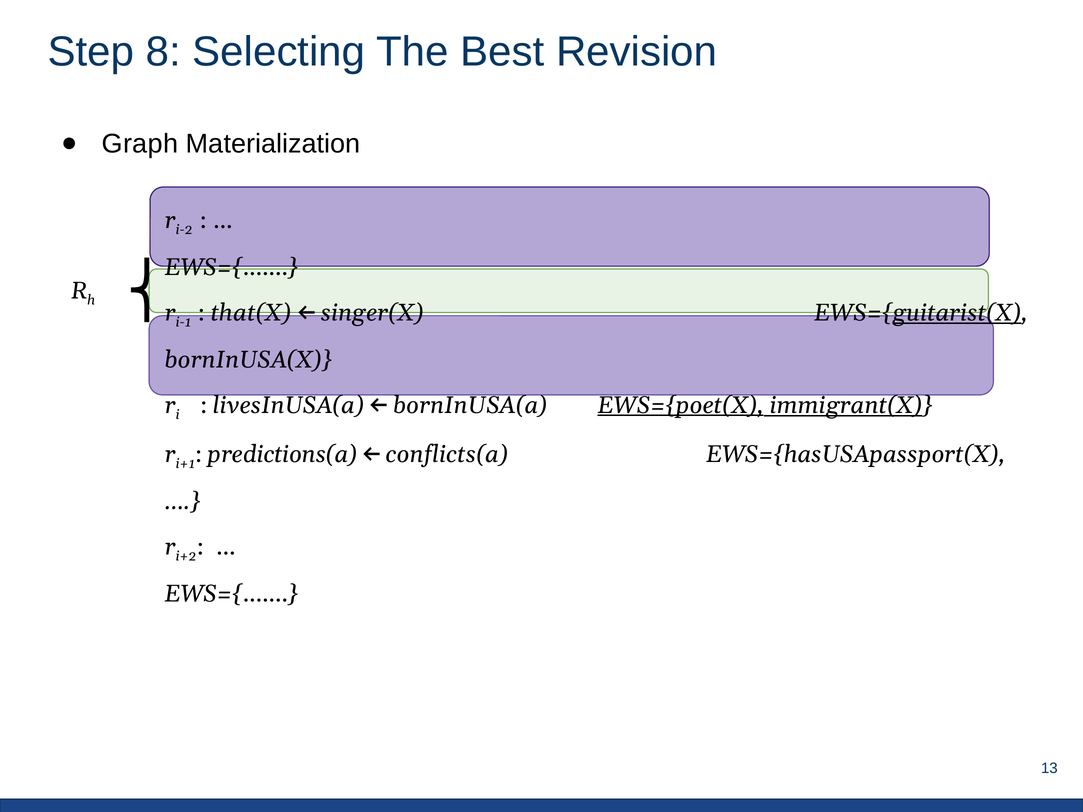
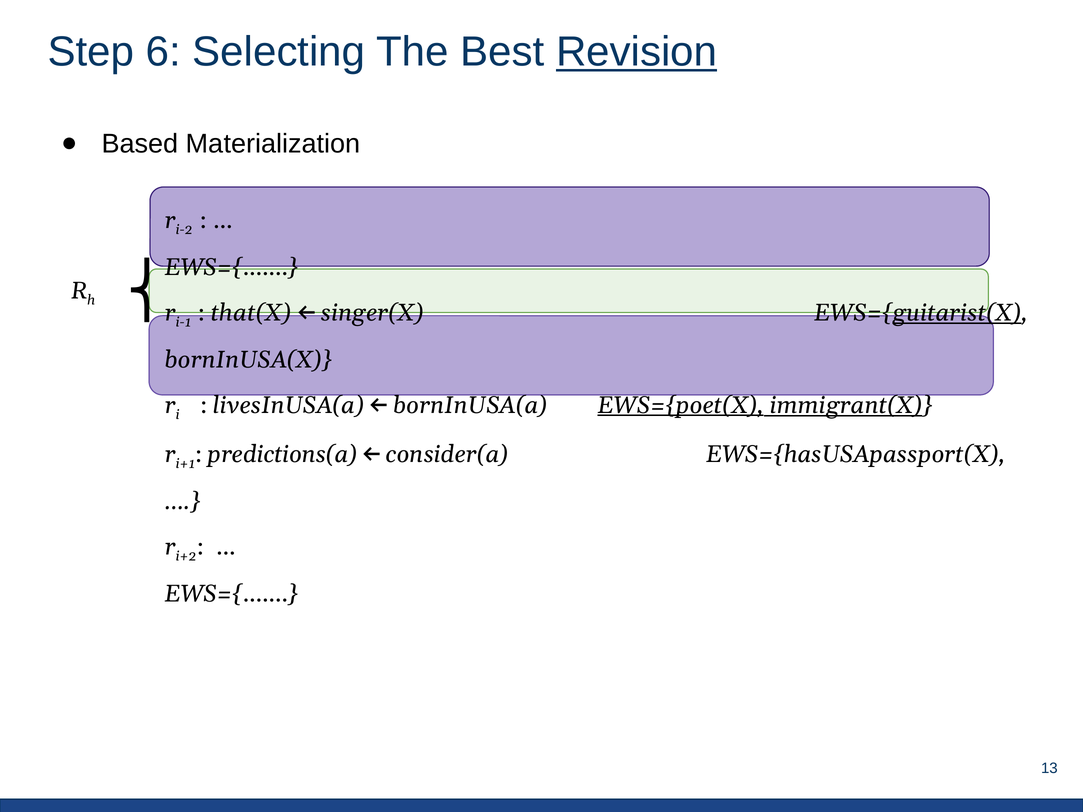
8: 8 -> 6 (163, 52)
Revision underline: none -> present (637, 52)
Graph: Graph -> Based (140, 144)
conflicts(a: conflicts(a -> consider(a (447, 454)
